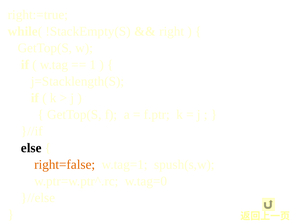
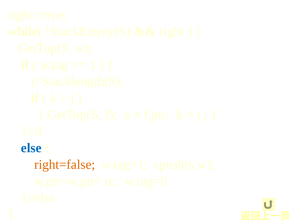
else colour: black -> blue (31, 148)
